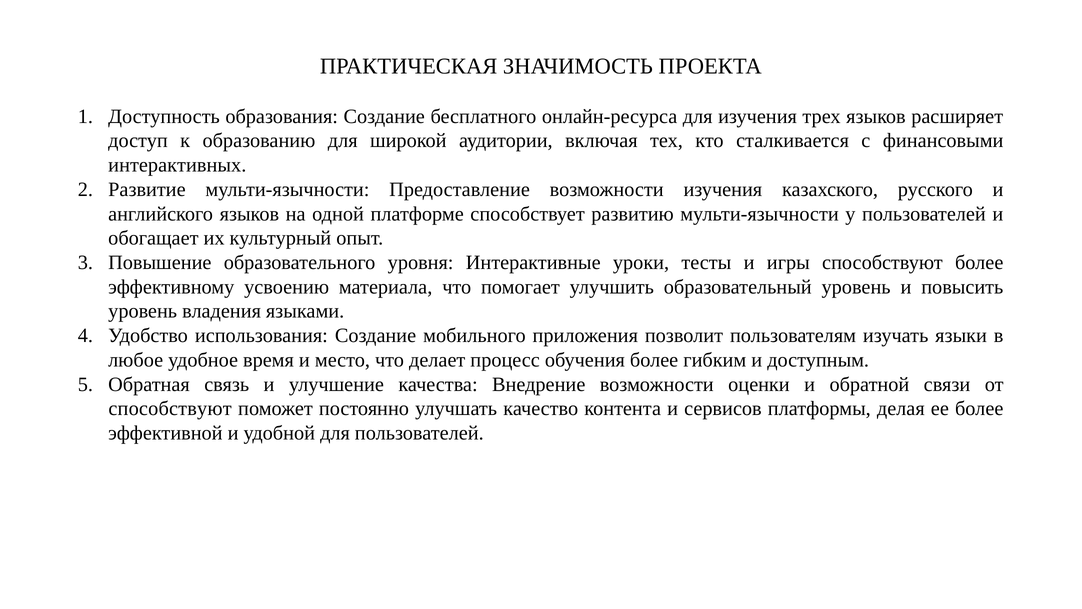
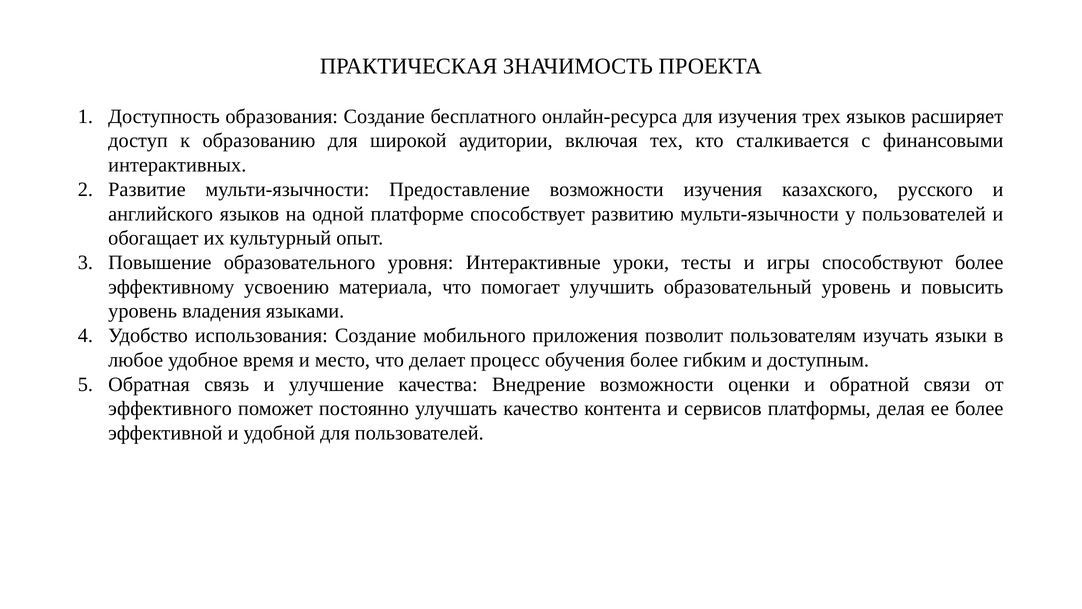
способствуют: способствуют -> эффективного (170, 408)
